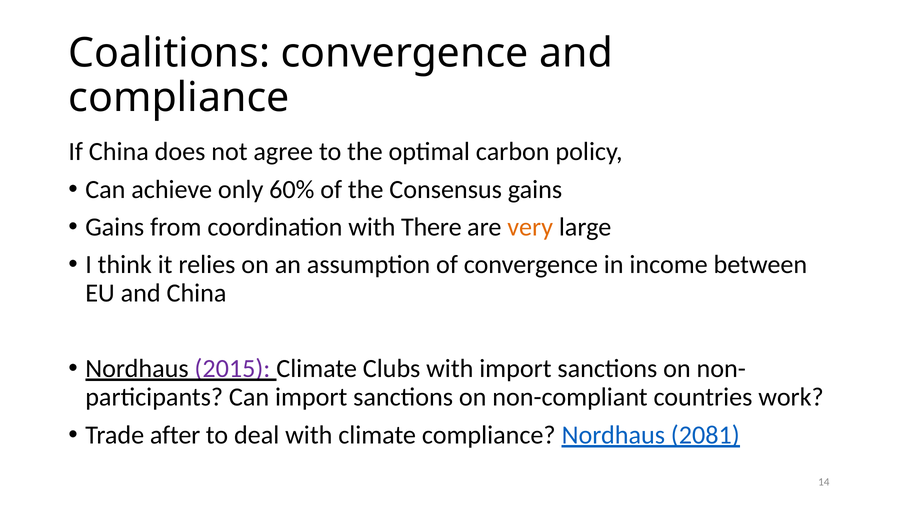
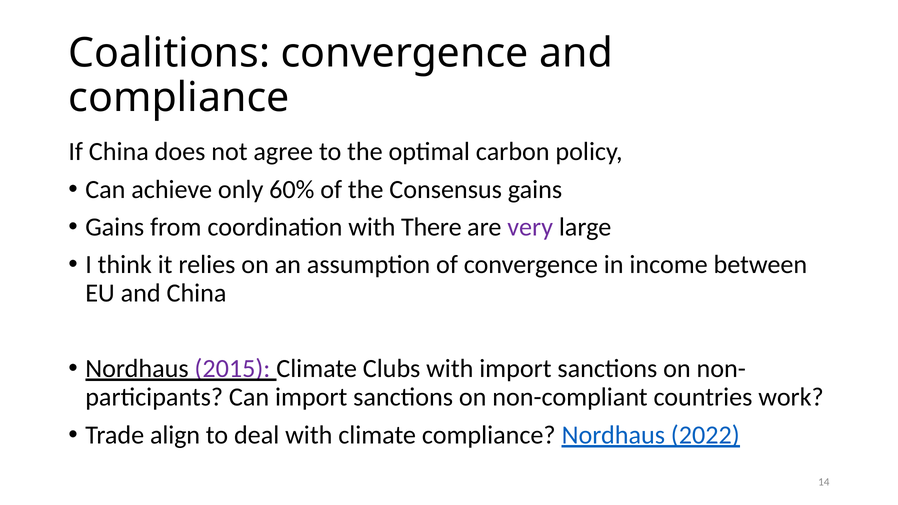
very colour: orange -> purple (530, 227)
after: after -> align (175, 435)
2081: 2081 -> 2022 (705, 435)
